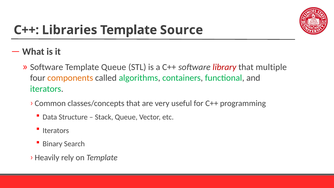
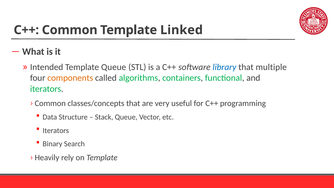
C++ Libraries: Libraries -> Common (70, 30)
Source: Source -> Linked (182, 30)
Software: Software -> Intended (47, 67)
library colour: red -> blue (224, 67)
